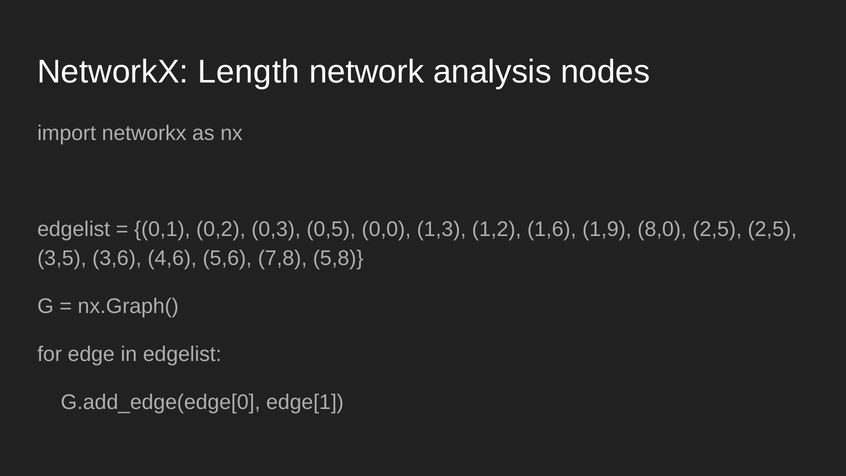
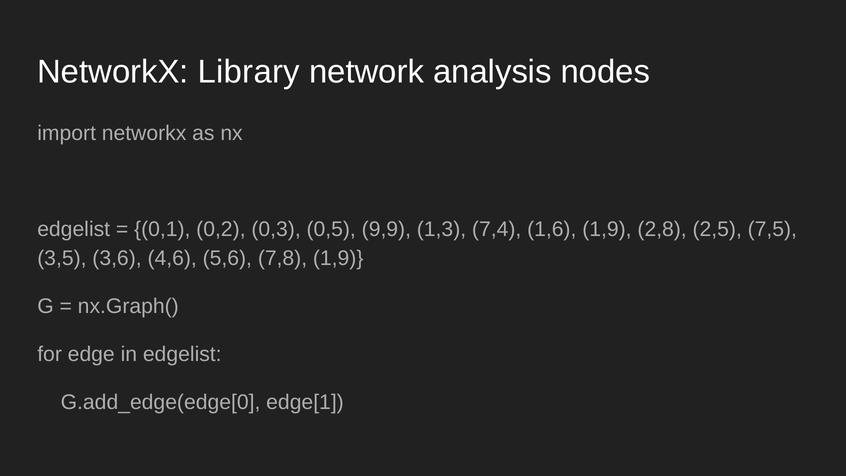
Length: Length -> Library (249, 72)
0,0: 0,0 -> 9,9 (386, 229)
1,2: 1,2 -> 7,4 (497, 229)
8,0: 8,0 -> 2,8 (662, 229)
2,5 2,5: 2,5 -> 7,5 (772, 229)
7,8 5,8: 5,8 -> 1,9 (338, 258)
